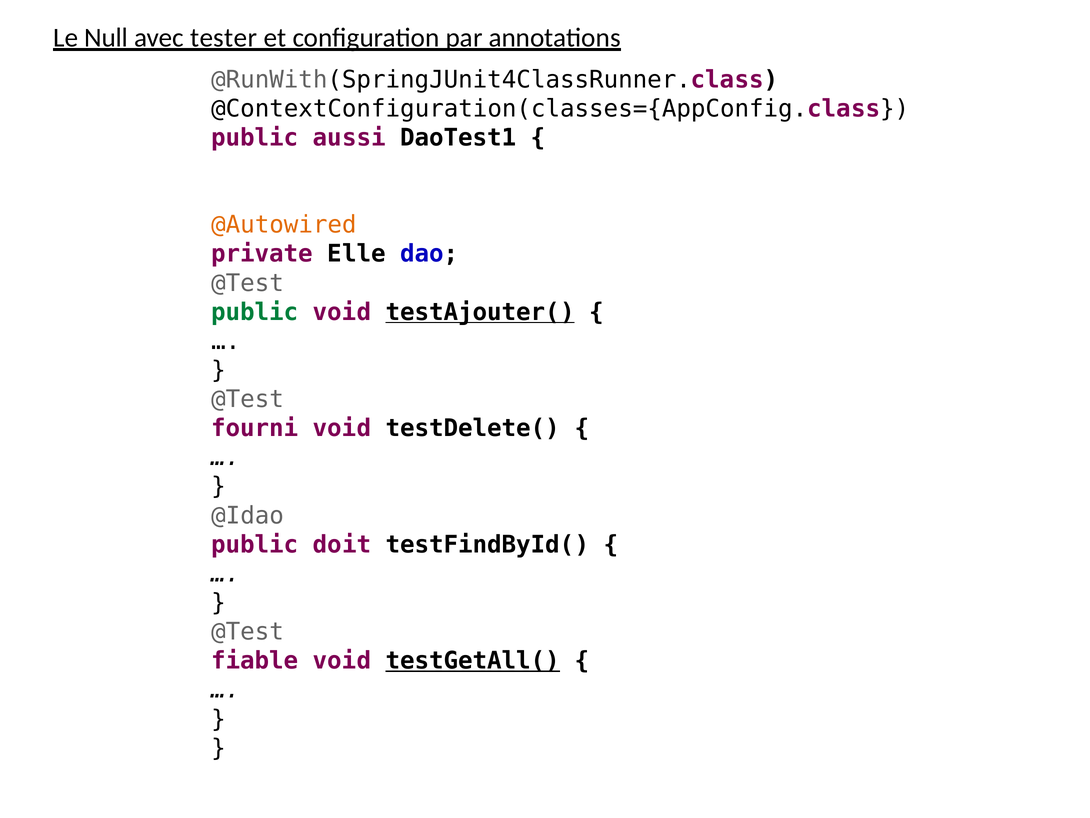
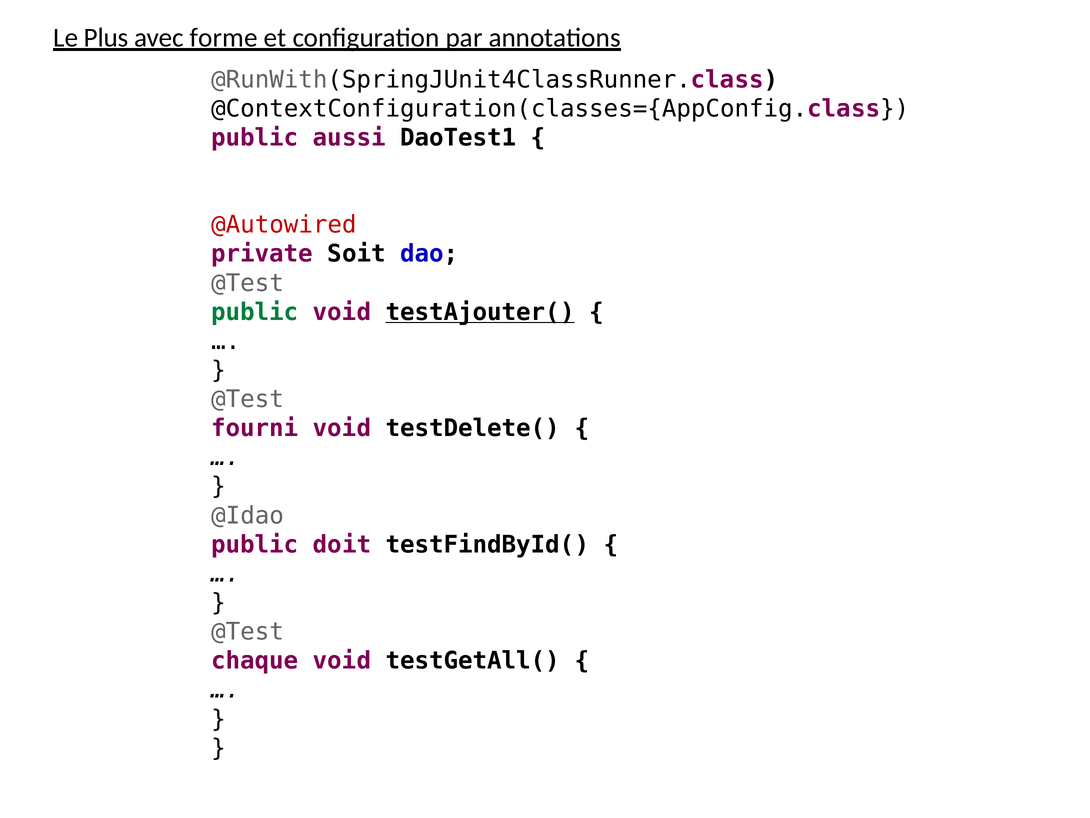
Null: Null -> Plus (106, 37)
tester: tester -> forme (224, 37)
@Autowired colour: orange -> red (284, 225)
Elle: Elle -> Soit (357, 254)
fiable: fiable -> chaque (255, 661)
testGetAll( underline: present -> none (473, 661)
